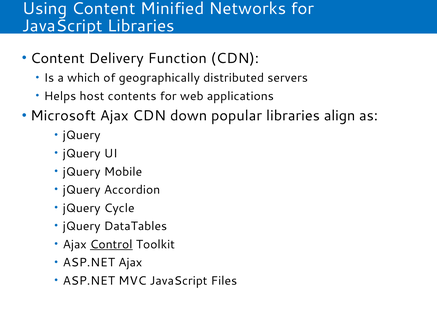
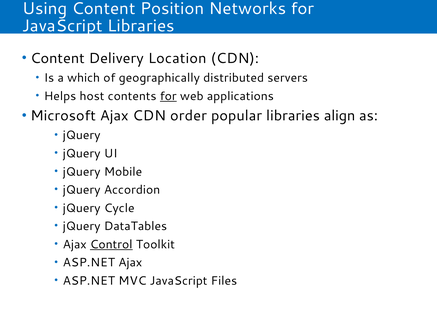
Minified: Minified -> Position (172, 9)
Function: Function -> Location (177, 59)
for underline: none -> present (168, 96)
down: down -> order (188, 116)
